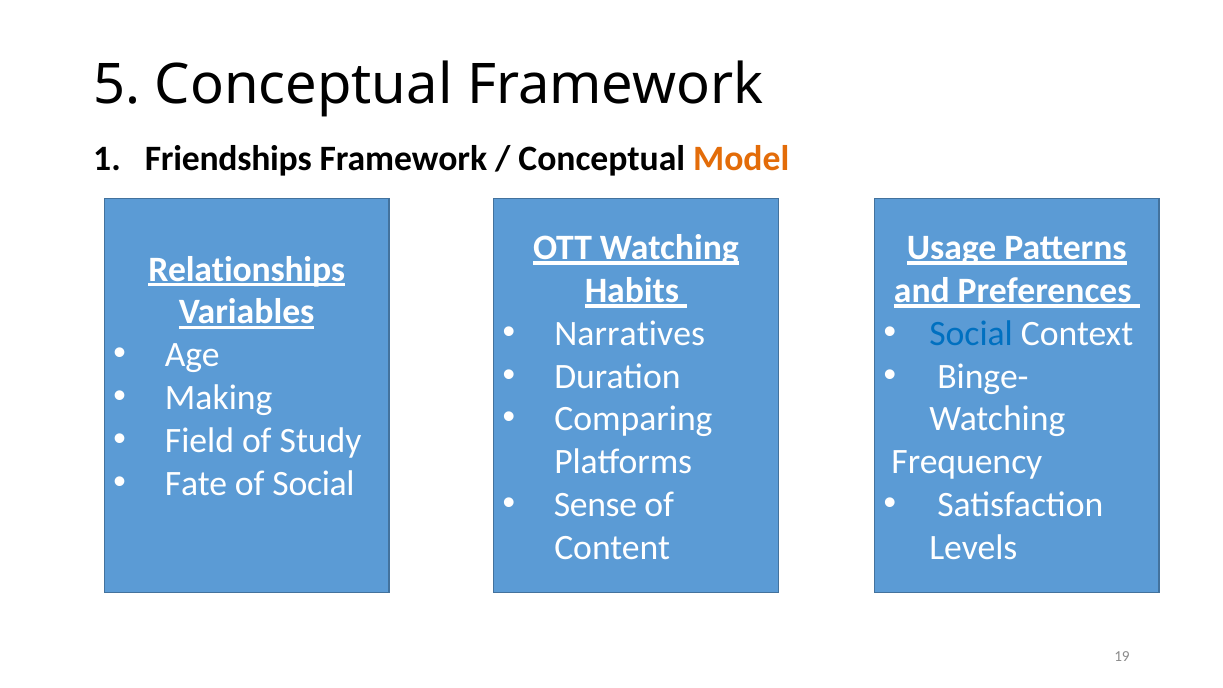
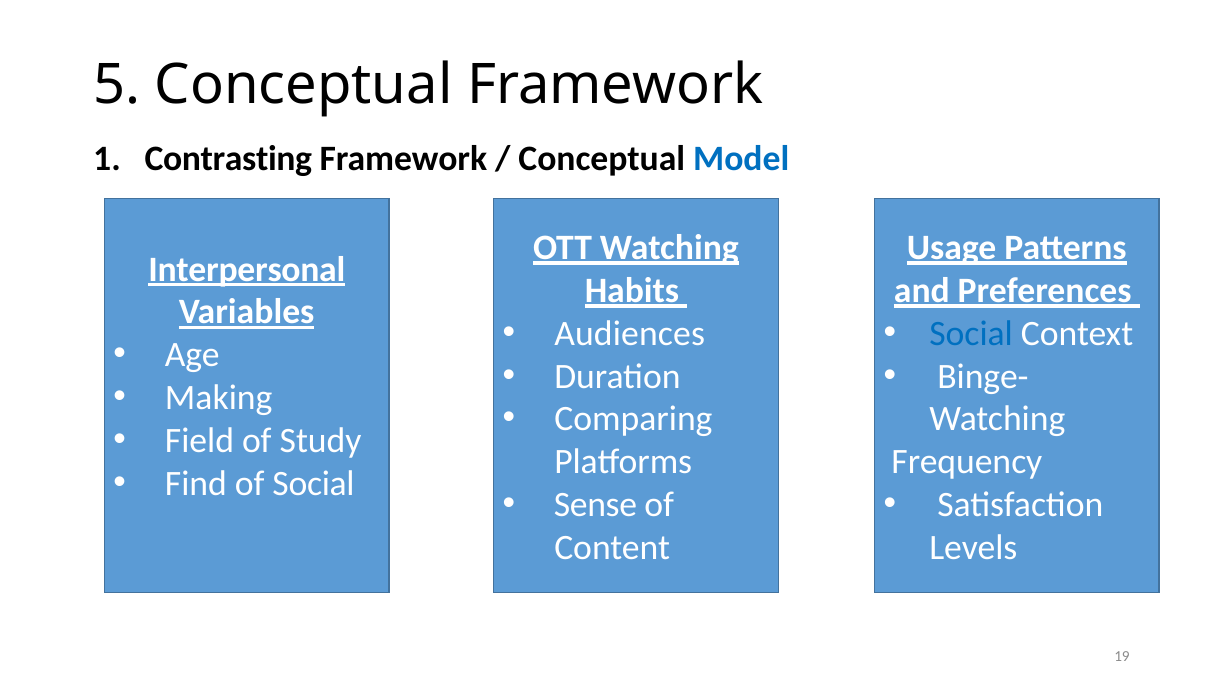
Friendships: Friendships -> Contrasting (228, 158)
Model colour: orange -> blue (741, 158)
Relationships: Relationships -> Interpersonal (247, 269)
Narratives: Narratives -> Audiences (630, 333)
Fate: Fate -> Find (196, 483)
